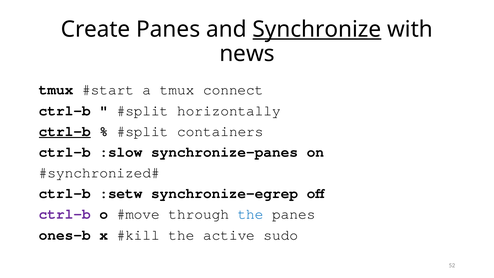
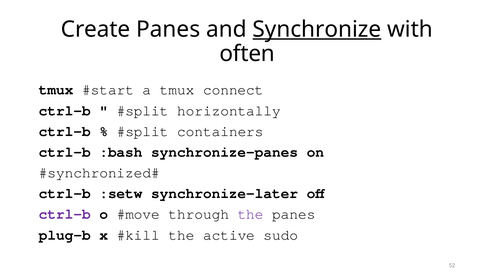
news: news -> often (247, 54)
ctrl-b underline: present -> none (65, 131)
:slow: :slow -> :bash (121, 152)
synchronize-egrep: synchronize-egrep -> synchronize-later (225, 193)
the colour: blue -> purple (251, 214)
ones-b: ones-b -> plug-b (65, 235)
